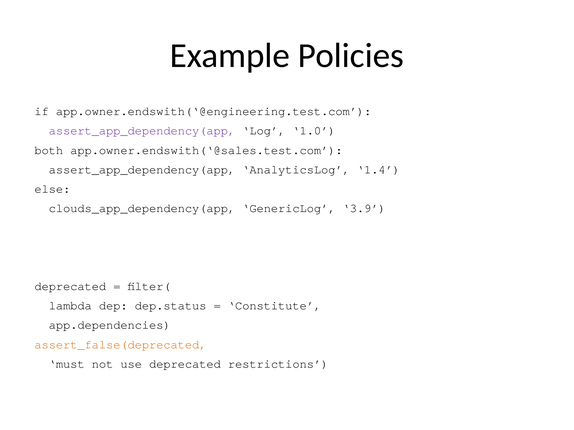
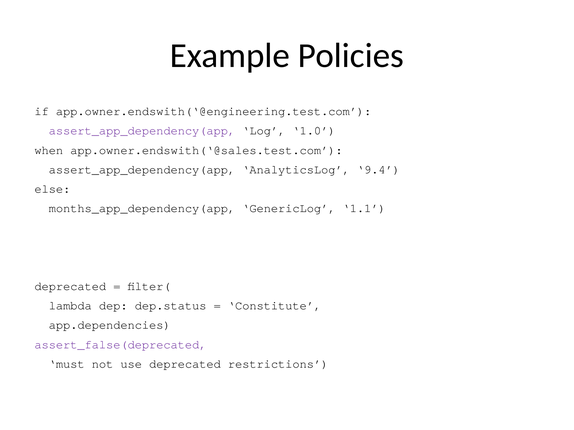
both: both -> when (49, 150)
1.4: 1.4 -> 9.4 (378, 170)
clouds_app_dependency(app: clouds_app_dependency(app -> months_app_dependency(app (142, 209)
3.9: 3.9 -> 1.1 (364, 209)
assert_false(deprecated colour: orange -> purple (120, 345)
